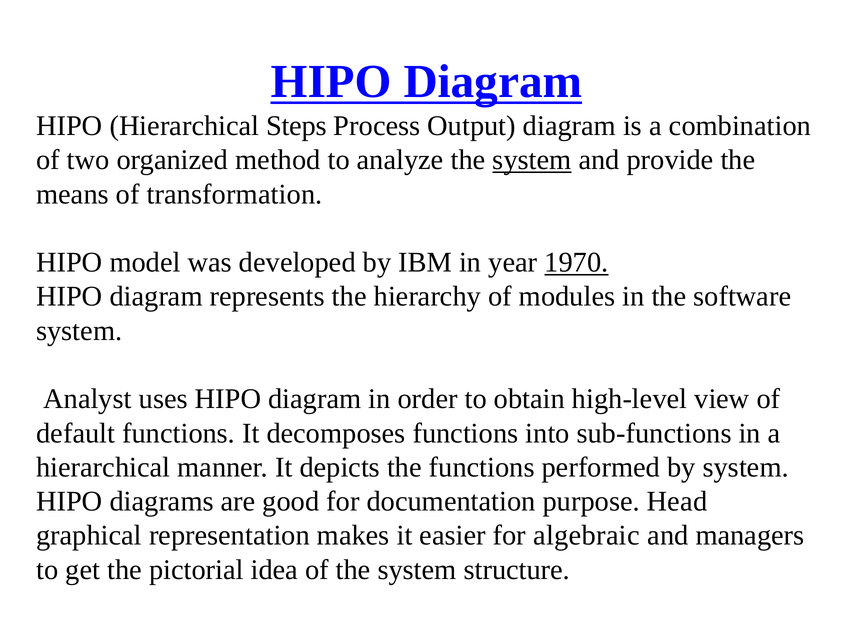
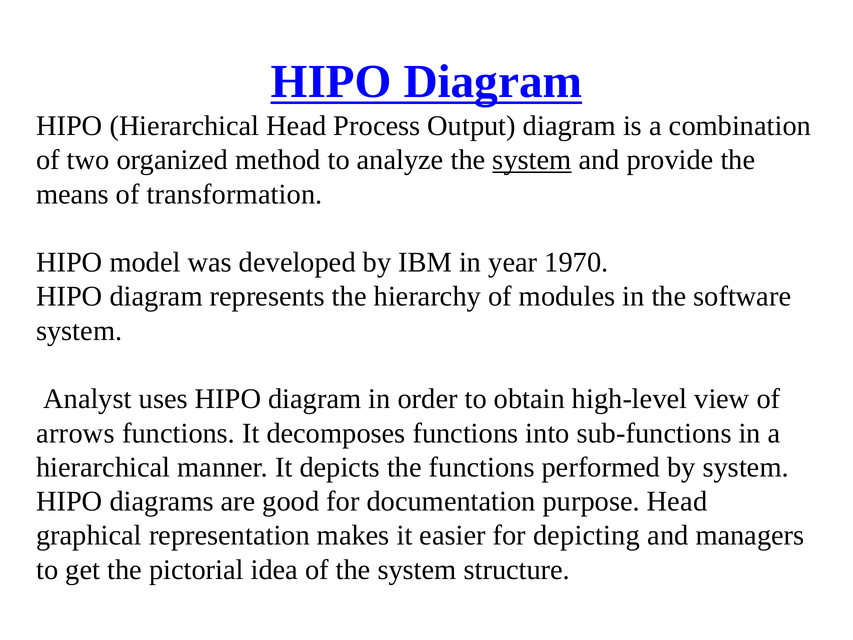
Hierarchical Steps: Steps -> Head (296, 126)
1970 underline: present -> none (576, 262)
default: default -> arrows (76, 433)
algebraic: algebraic -> depicting (587, 535)
